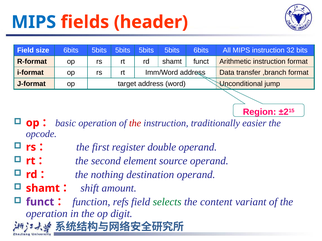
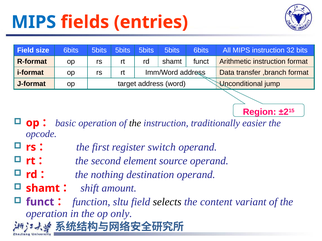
header: header -> entries (151, 22)
the colour: red -> black (135, 123)
double: double -> switch (162, 147)
refs: refs -> sltu (121, 202)
selects colour: green -> black (167, 202)
digit: digit -> only (121, 214)
